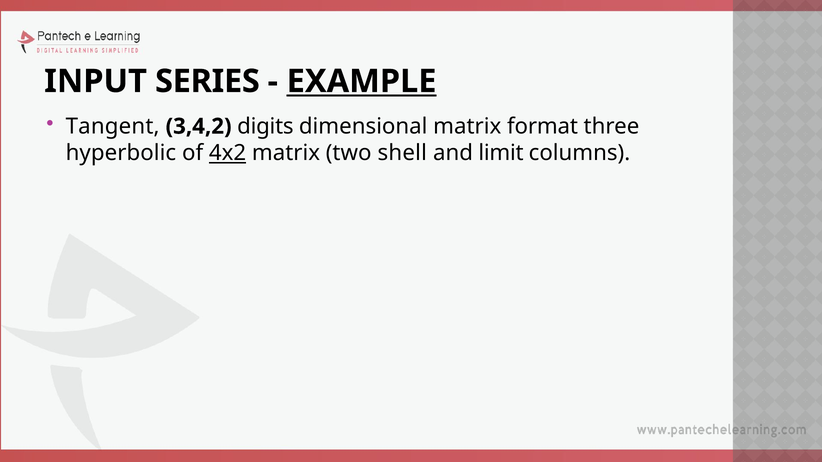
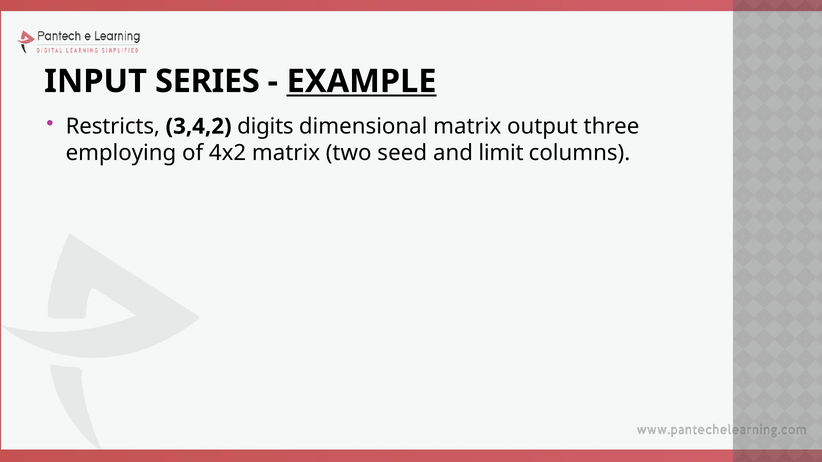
Tangent: Tangent -> Restricts (113, 126)
format: format -> output (542, 126)
hyperbolic: hyperbolic -> employing (121, 153)
4x2 underline: present -> none (228, 153)
shell: shell -> seed (402, 153)
